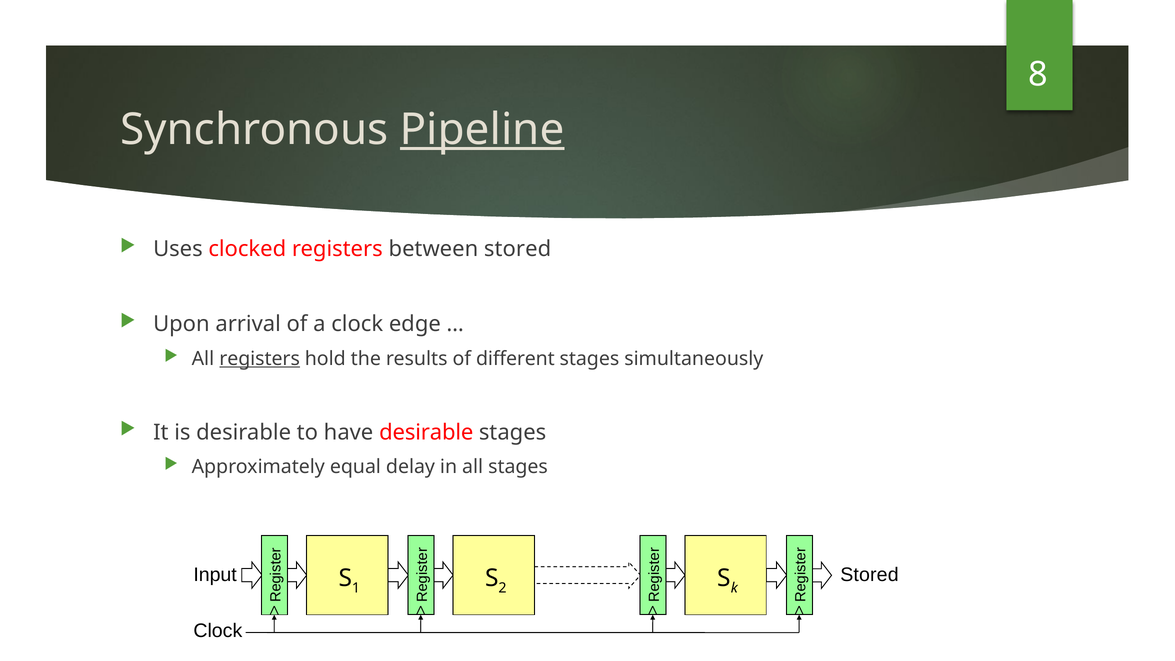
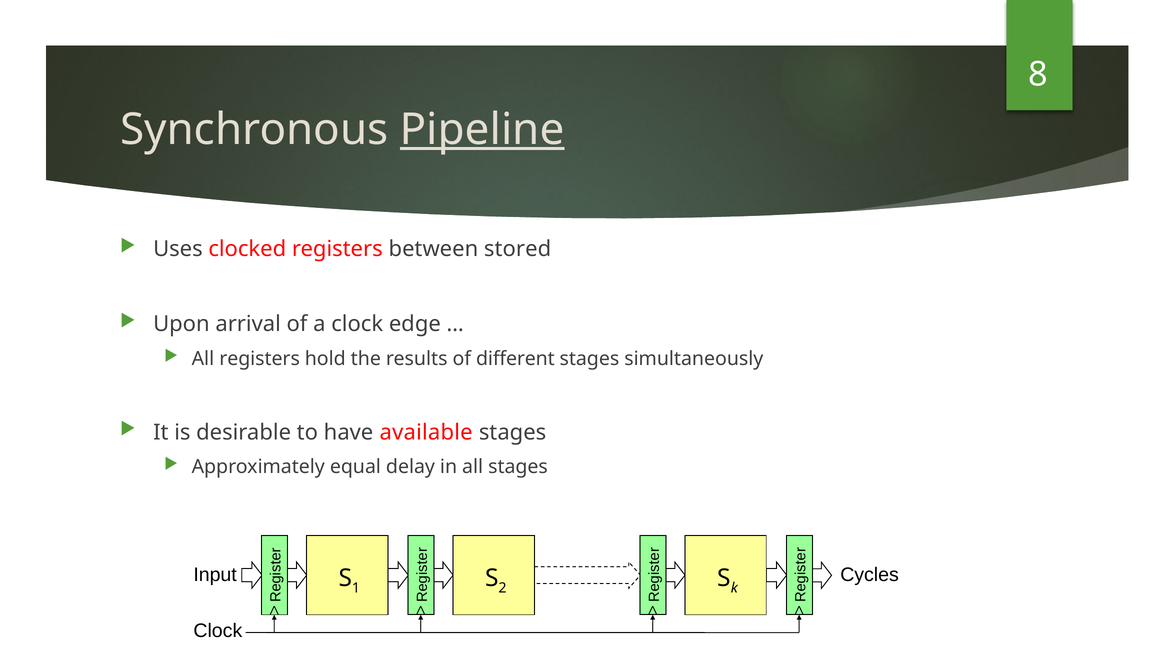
registers underline: present -> none (260, 359)
have desirable: desirable -> available (426, 432)
Stored: Stored -> Cycles (870, 575)
